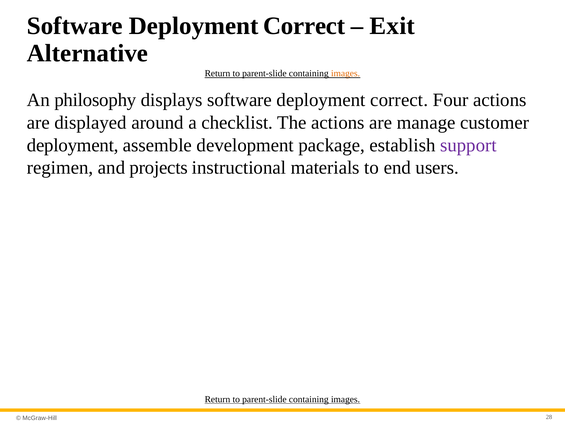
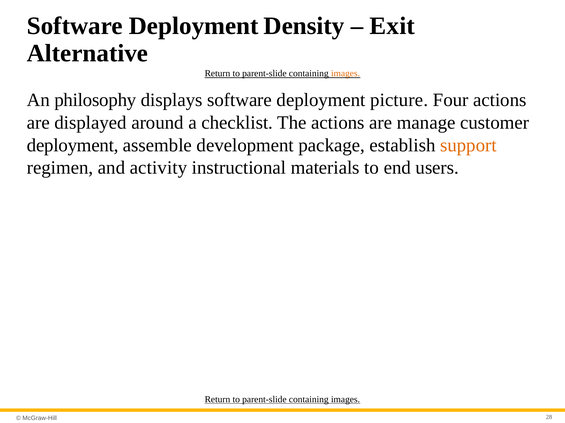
Correct: Correct -> Density (304, 26)
displays software deployment correct: correct -> picture (399, 100)
support colour: purple -> orange (468, 145)
projects: projects -> activity (158, 168)
